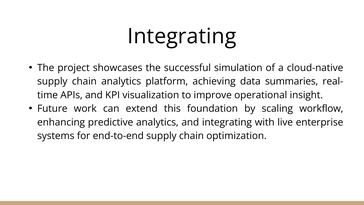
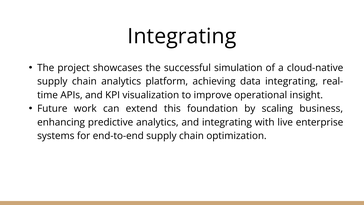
data summaries: summaries -> integrating (292, 81)
workflow: workflow -> business (321, 109)
